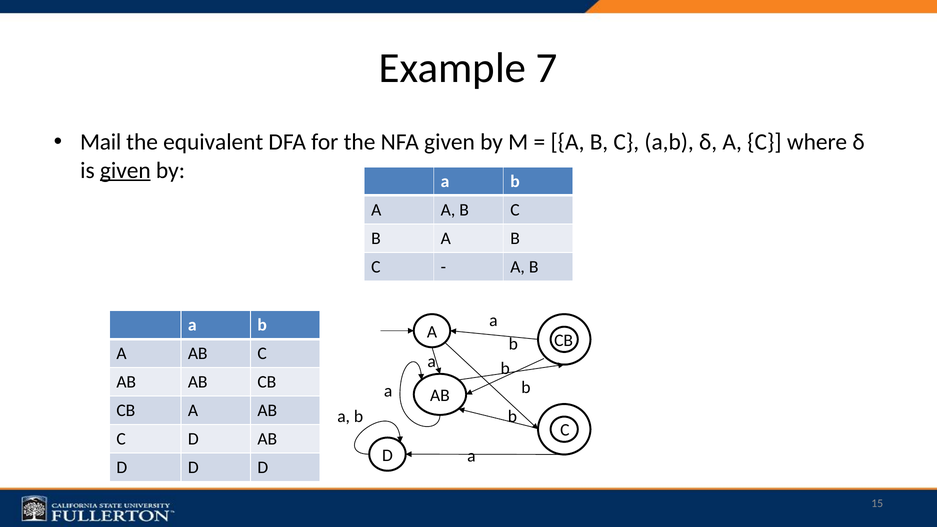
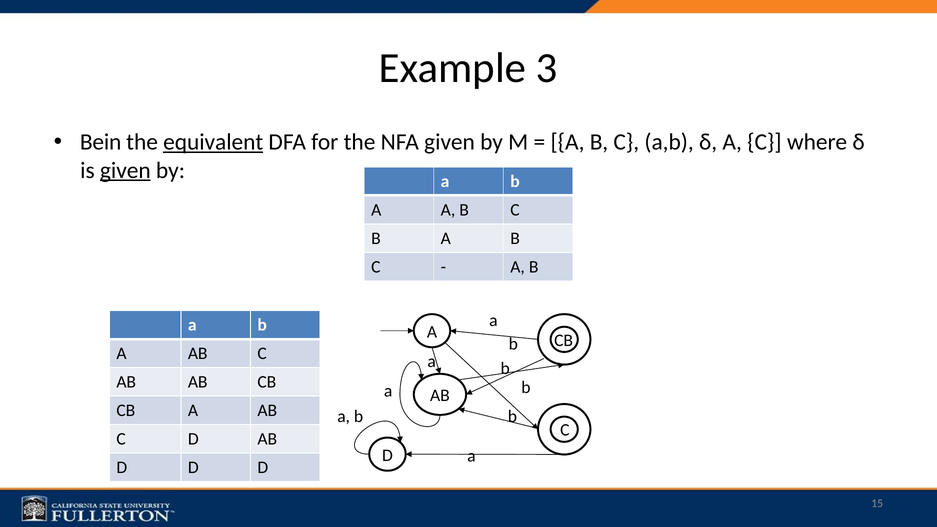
7: 7 -> 3 (547, 68)
Mail: Mail -> Bein (101, 142)
equivalent underline: none -> present (213, 142)
